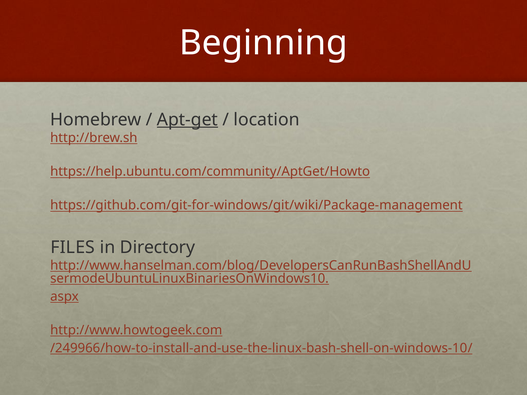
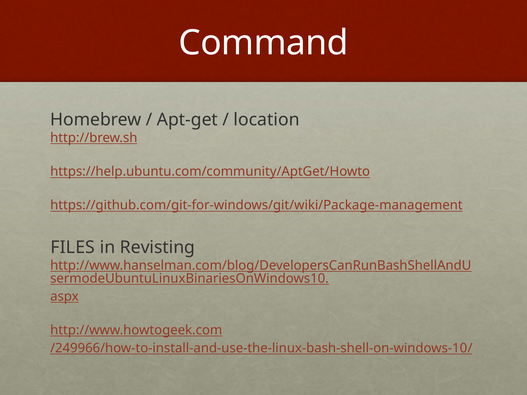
Beginning: Beginning -> Command (264, 43)
Apt-get underline: present -> none (187, 120)
Directory: Directory -> Revisting (157, 247)
